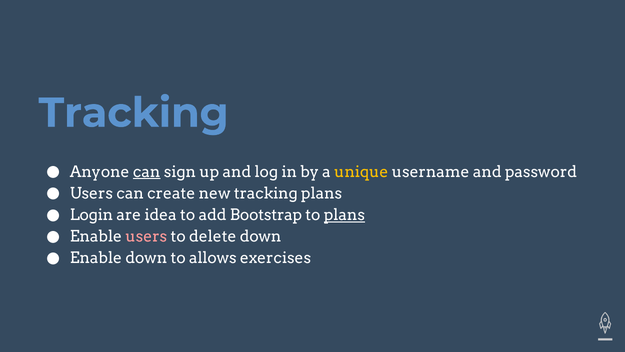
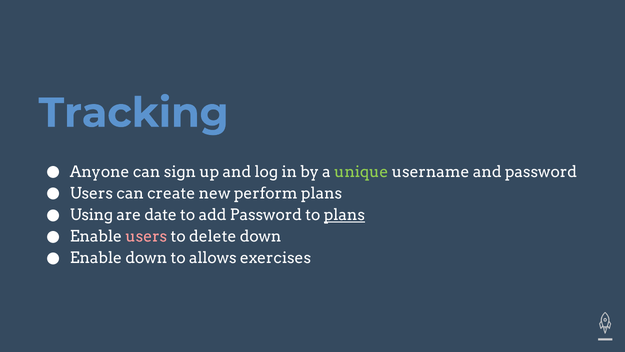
can underline: present -> none (147, 172)
unique colour: yellow -> light green (361, 172)
new tracking: tracking -> perform (266, 193)
Login: Login -> Using (91, 215)
idea: idea -> date (161, 215)
add Bootstrap: Bootstrap -> Password (266, 215)
